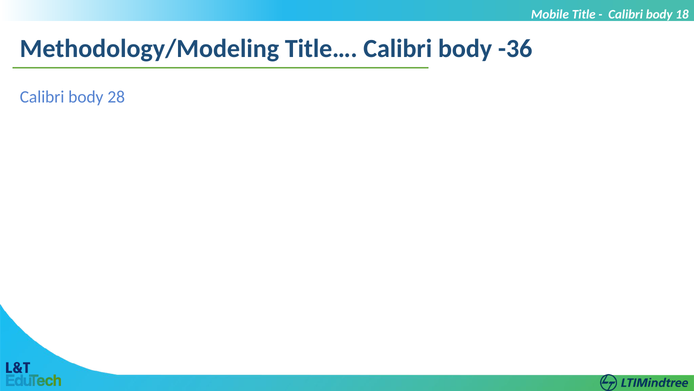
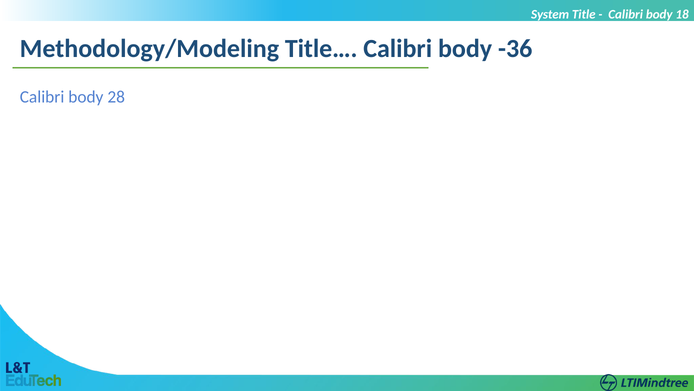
Mobile: Mobile -> System (550, 14)
